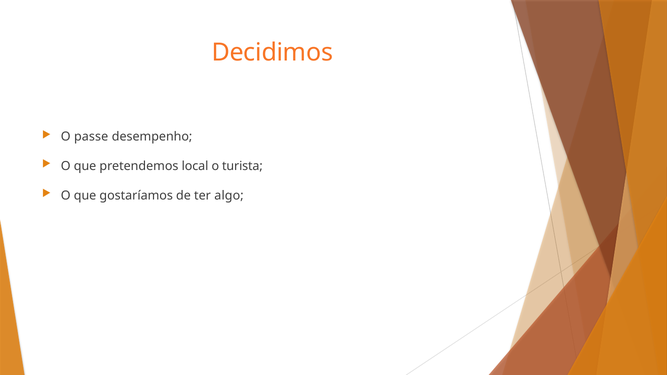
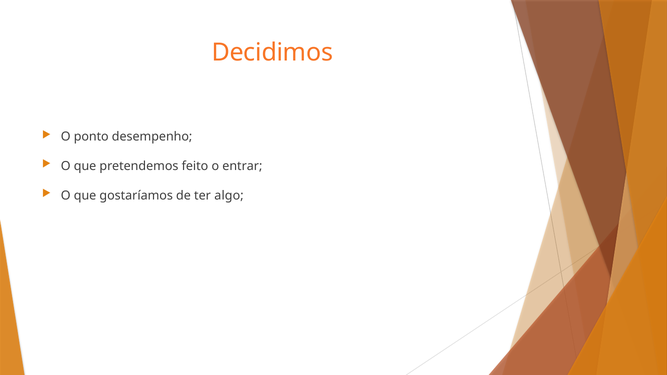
passe: passe -> ponto (91, 137)
local: local -> feito (195, 166)
turista: turista -> entrar (242, 166)
